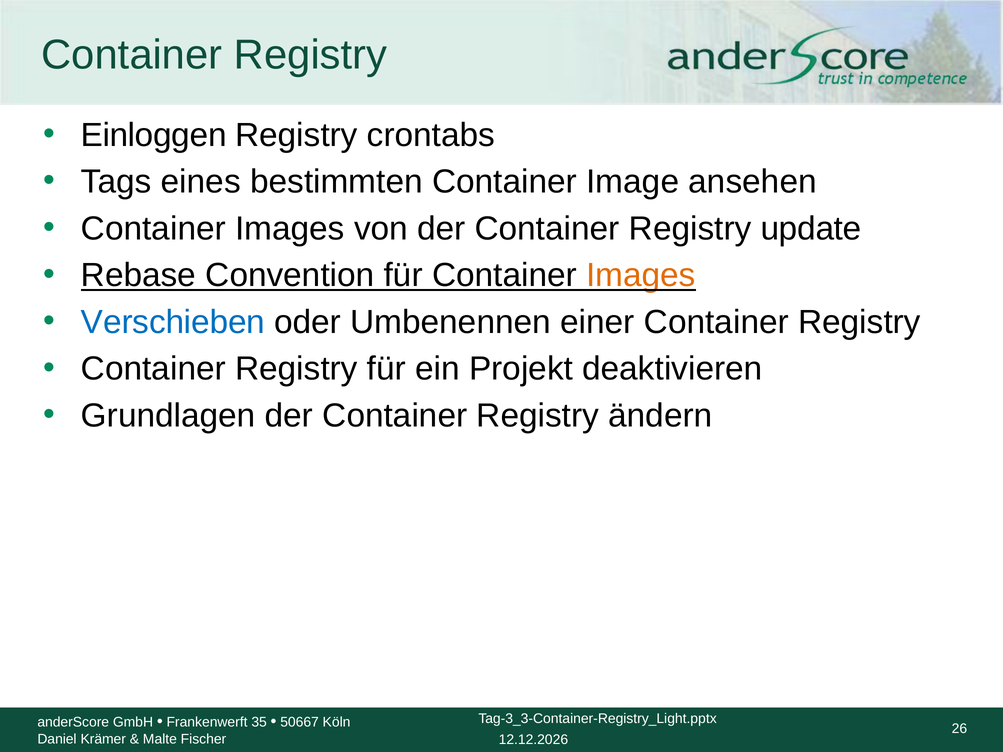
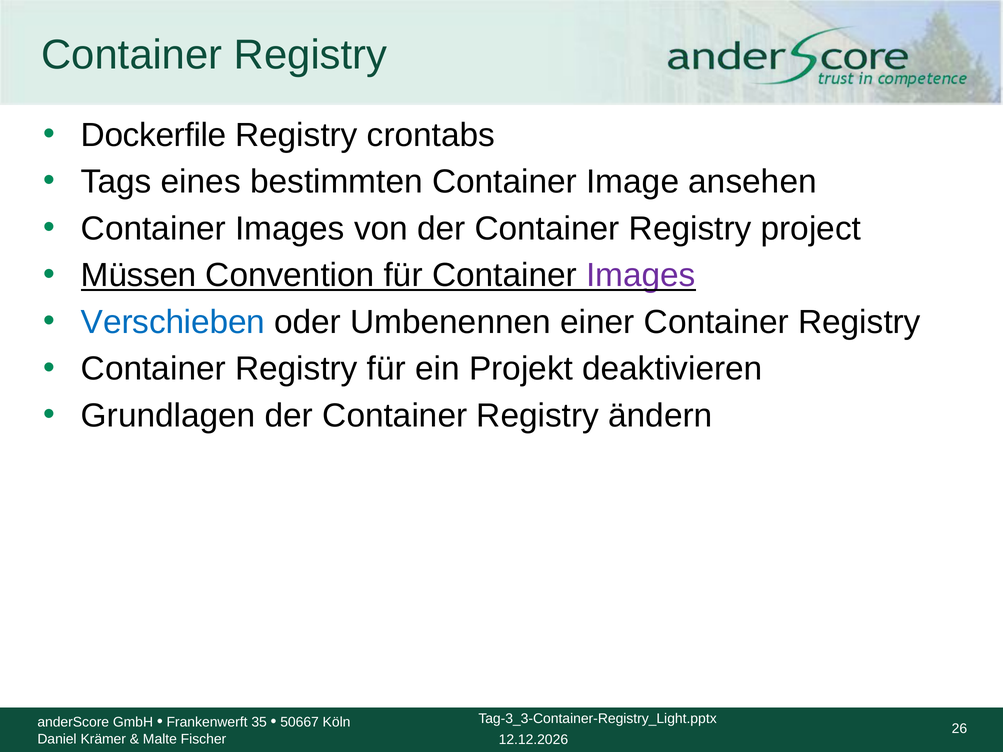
Einloggen: Einloggen -> Dockerfile (154, 135)
update: update -> project (811, 229)
Rebase: Rebase -> Müssen (139, 275)
Images colour: orange -> purple (641, 275)
